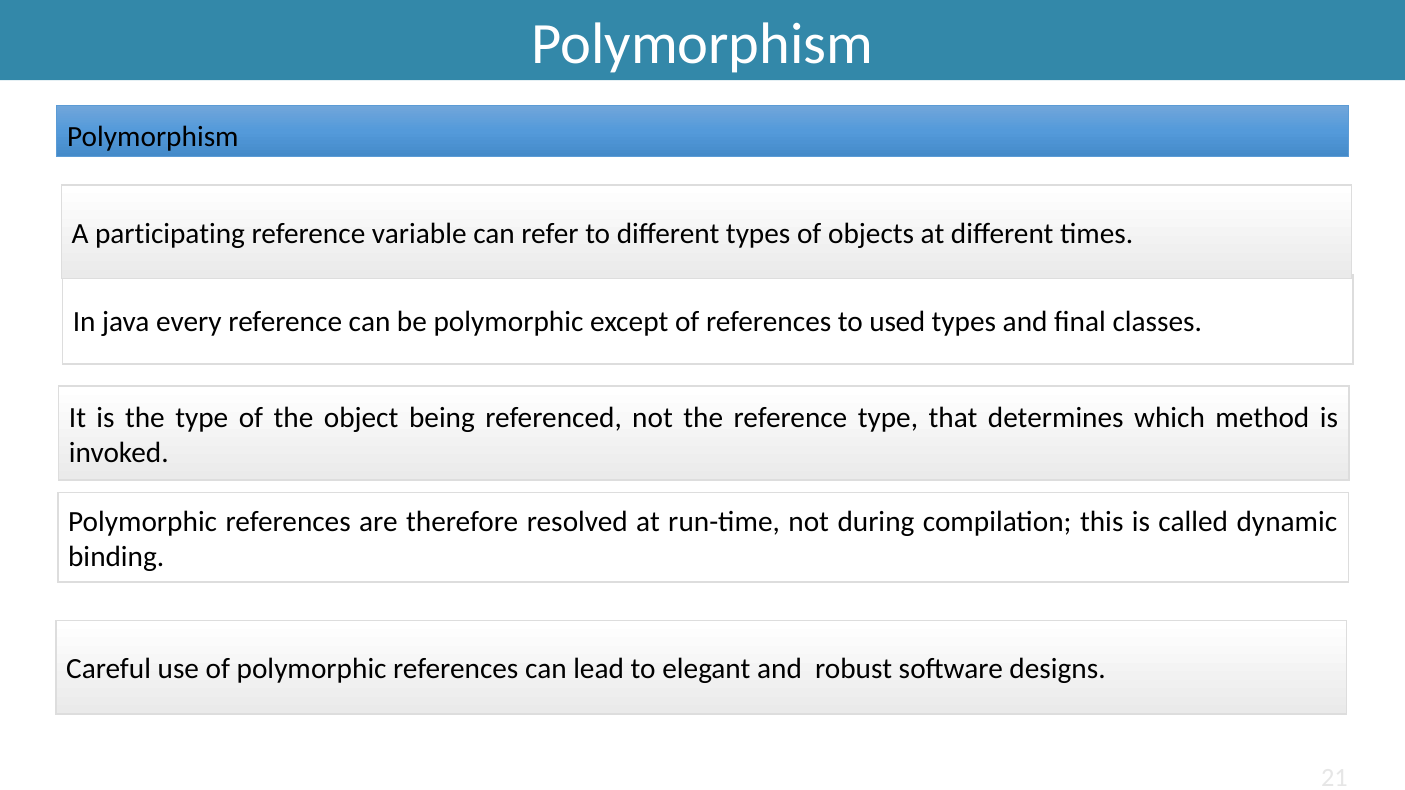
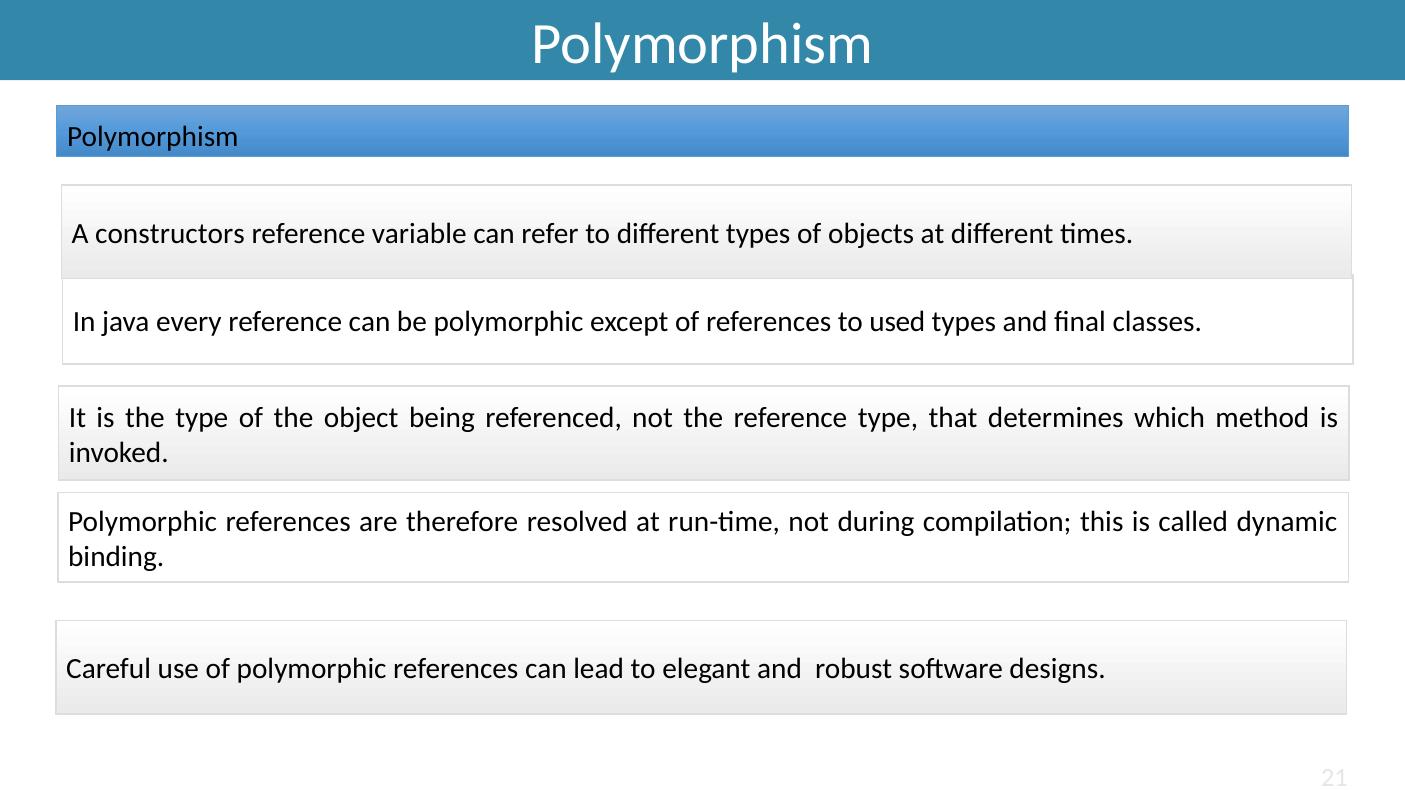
participating: participating -> constructors (170, 234)
